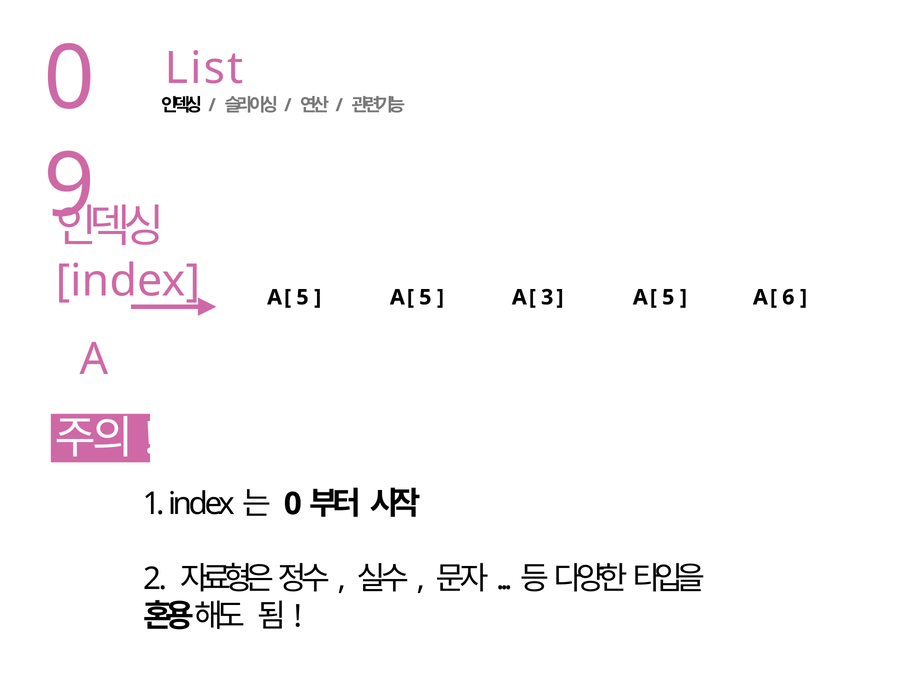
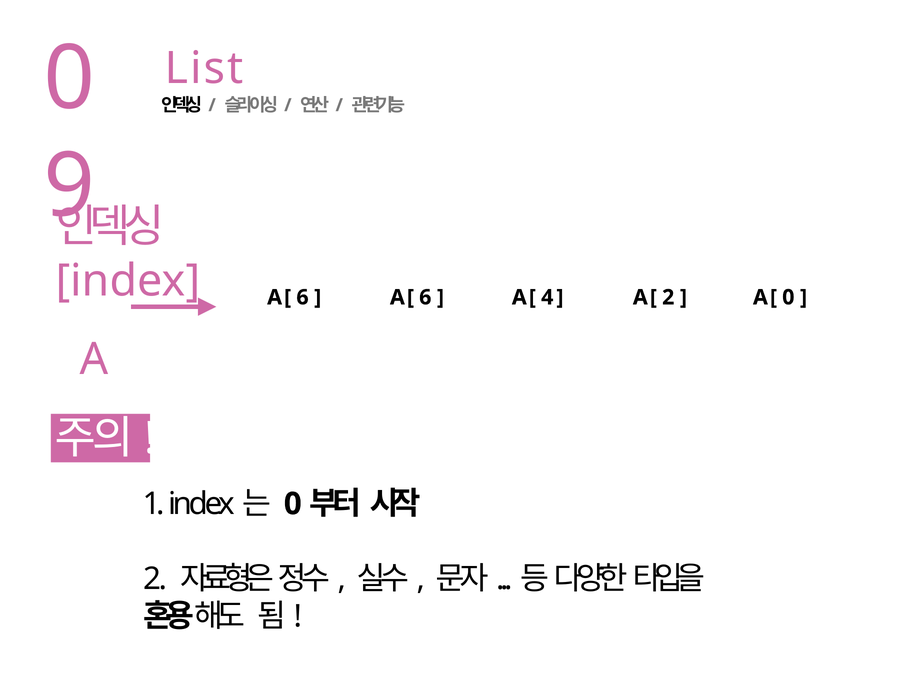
5: 5 -> 6 (302, 298)
5: 5 -> 6 (425, 298)
3: 3 -> 4 (547, 298)
5: 5 -> 2 (668, 298)
6: 6 -> 0 (788, 298)
